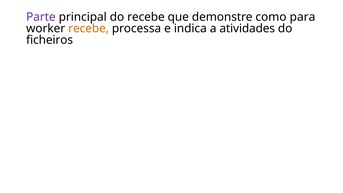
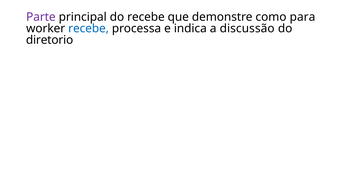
recebe colour: orange -> blue (89, 28)
atividades: atividades -> discussão (247, 28)
ficheiros: ficheiros -> diretorio (50, 40)
